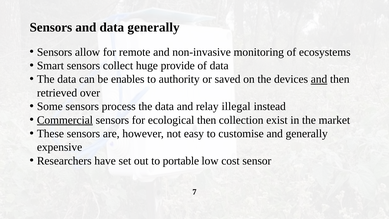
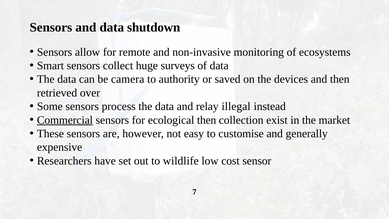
data generally: generally -> shutdown (154, 27)
provide: provide -> surveys (178, 66)
enables: enables -> camera (128, 79)
and underline: present -> none (319, 79)
portable: portable -> wildlife (181, 161)
